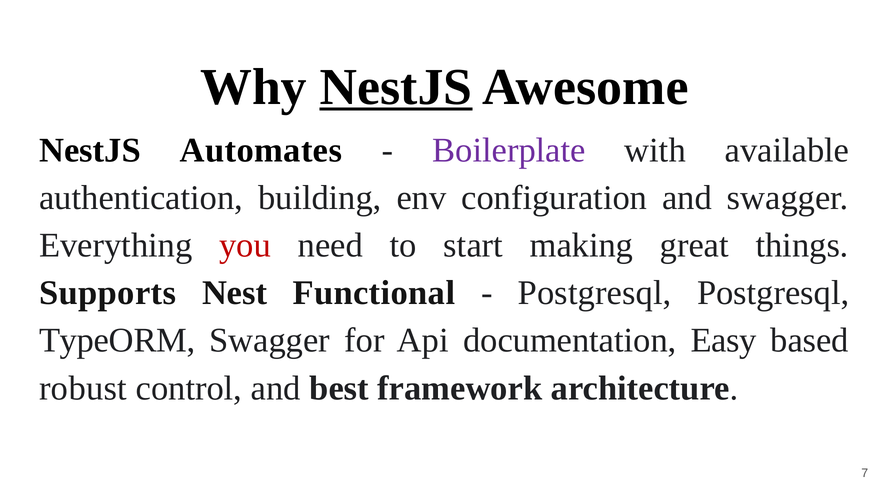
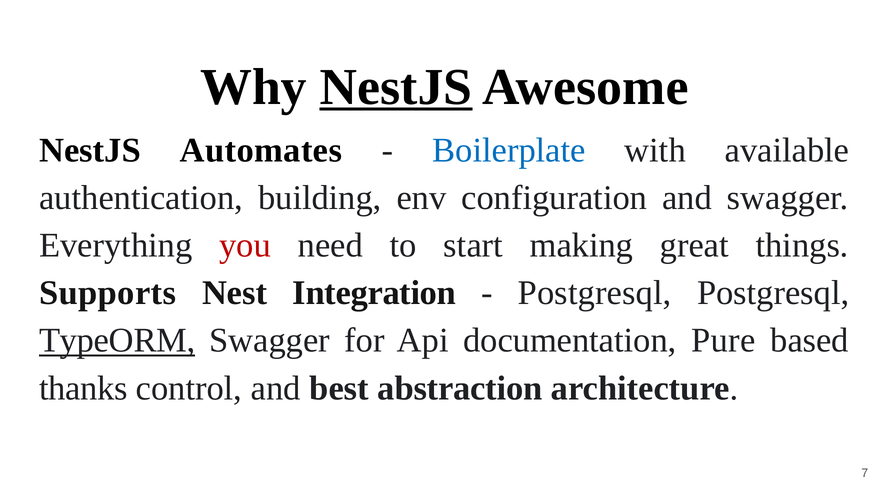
Boilerplate colour: purple -> blue (509, 150)
Functional: Functional -> Integration (374, 293)
TypeORM underline: none -> present (117, 341)
Easy: Easy -> Pure (723, 341)
robust: robust -> thanks (83, 388)
framework: framework -> abstraction (460, 388)
